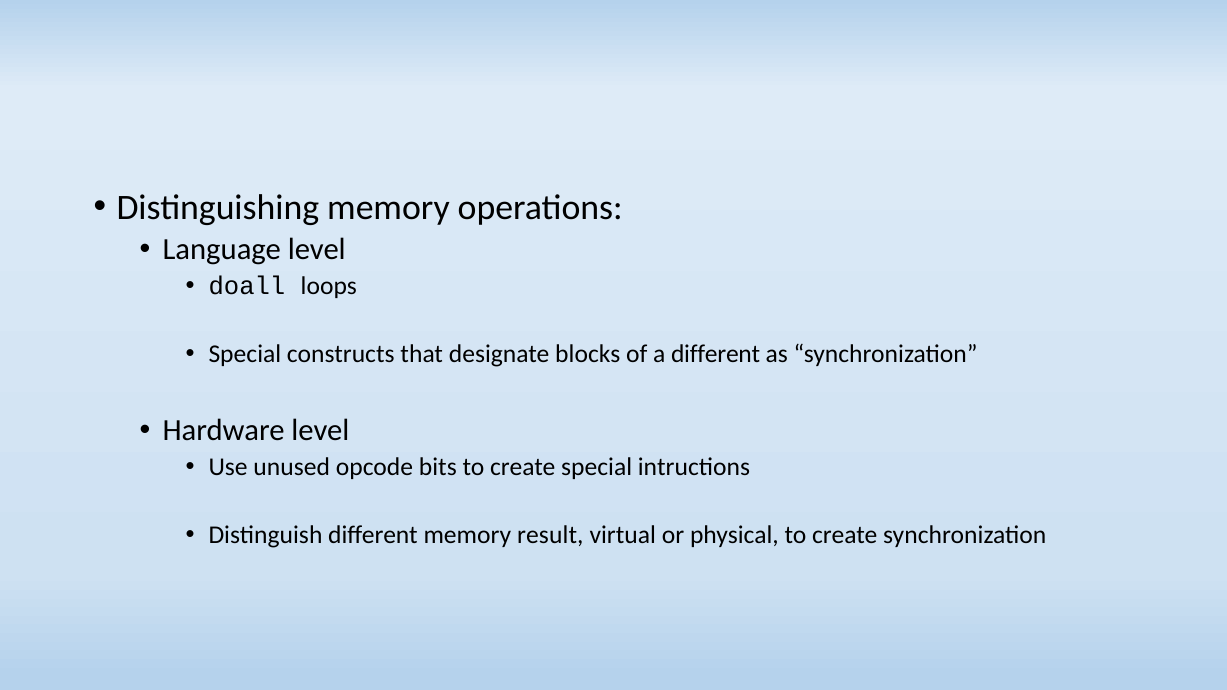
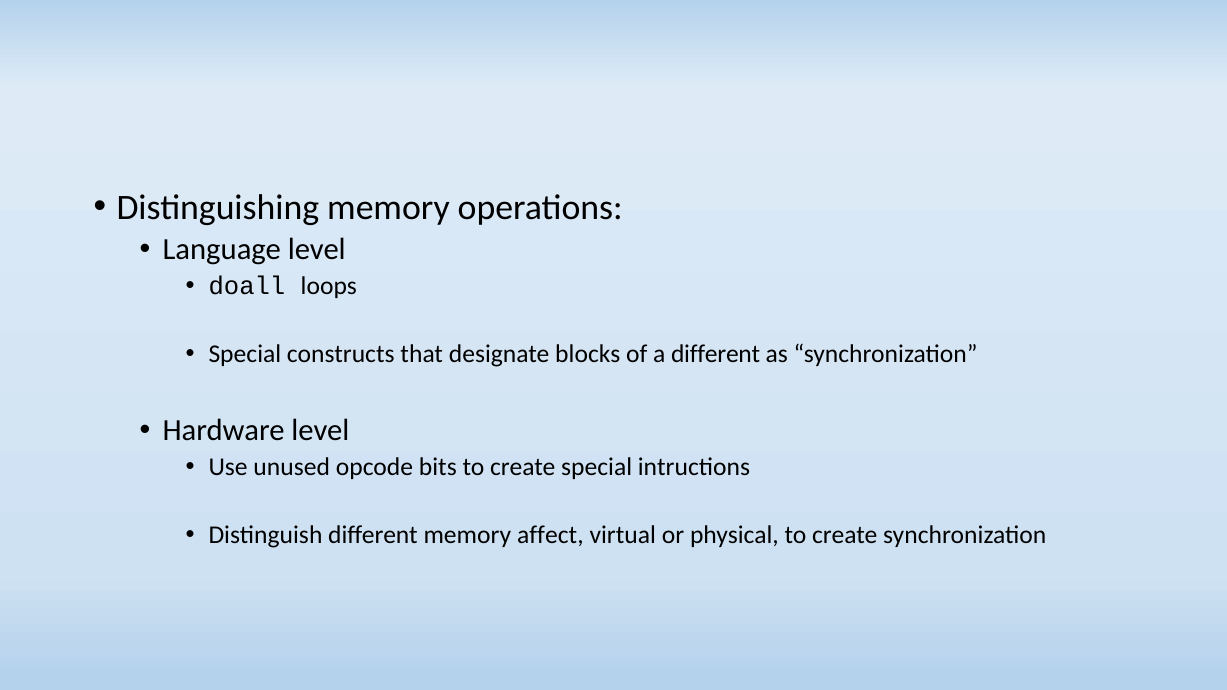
result: result -> affect (550, 535)
